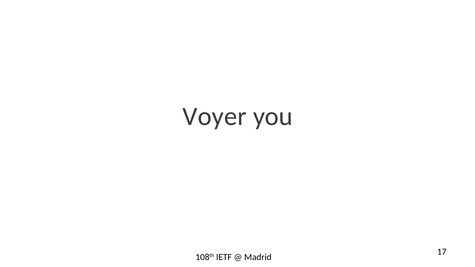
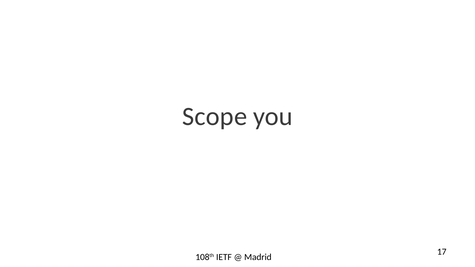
Voyer: Voyer -> Scope (215, 117)
